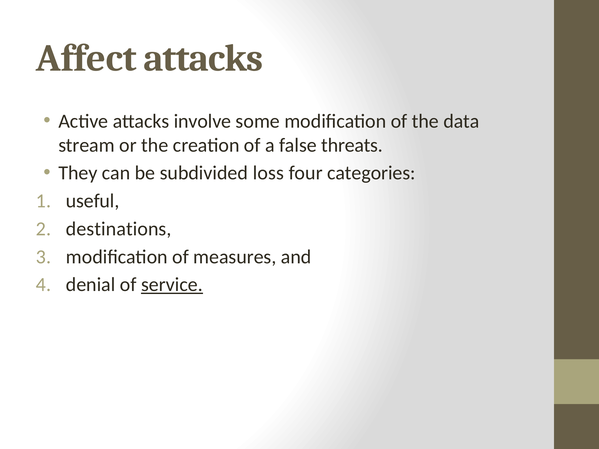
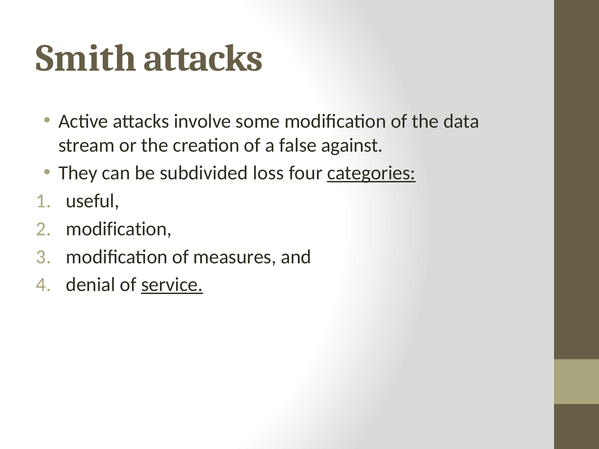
Affect: Affect -> Smith (86, 58)
threats: threats -> against (352, 145)
categories underline: none -> present (371, 173)
destinations: destinations -> modification (119, 229)
